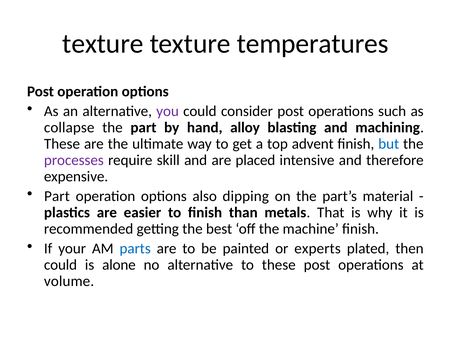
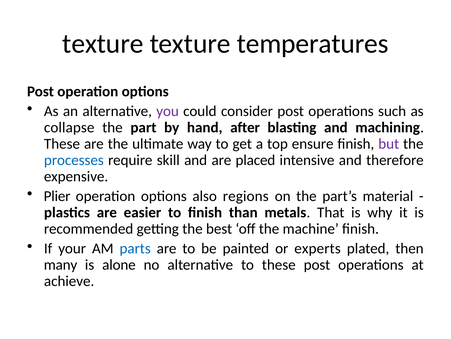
alloy: alloy -> after (245, 127)
advent: advent -> ensure (313, 144)
but colour: blue -> purple (389, 144)
processes colour: purple -> blue (74, 160)
Part: Part -> Plier (57, 196)
dipping: dipping -> regions (246, 196)
could: could -> many (60, 264)
volume: volume -> achieve (69, 281)
